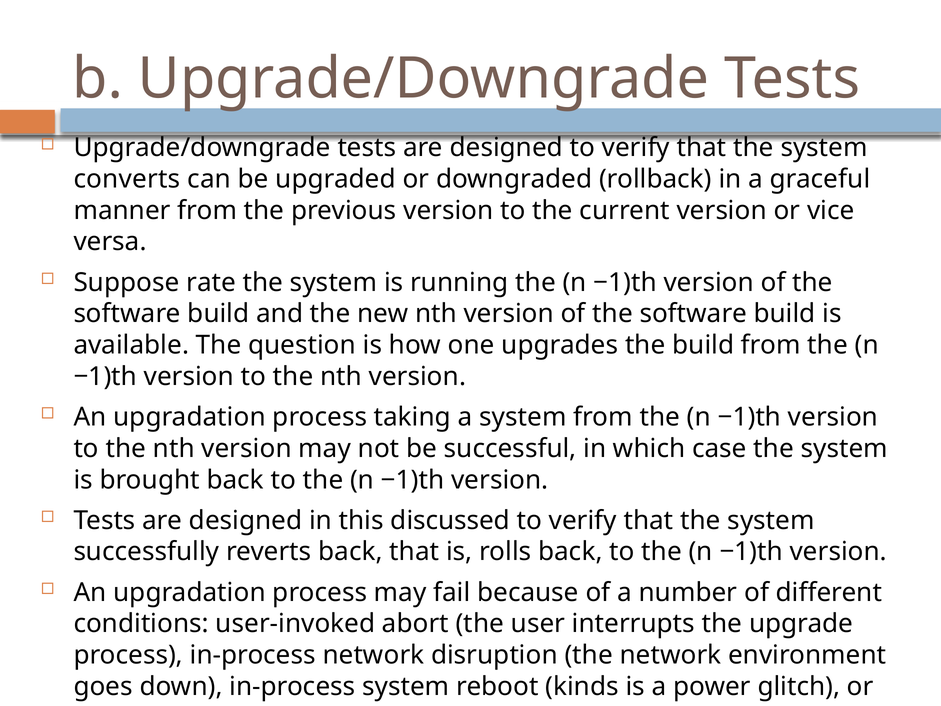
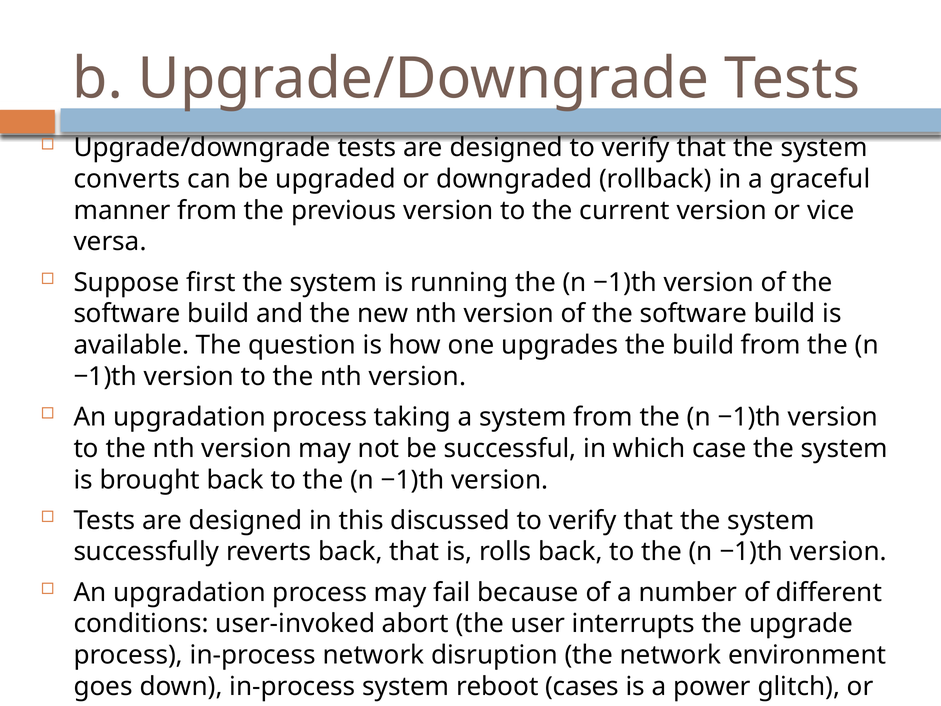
rate: rate -> first (211, 282)
kinds: kinds -> cases (582, 686)
